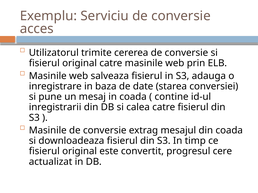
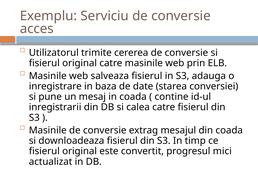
cere: cere -> mici (222, 152)
